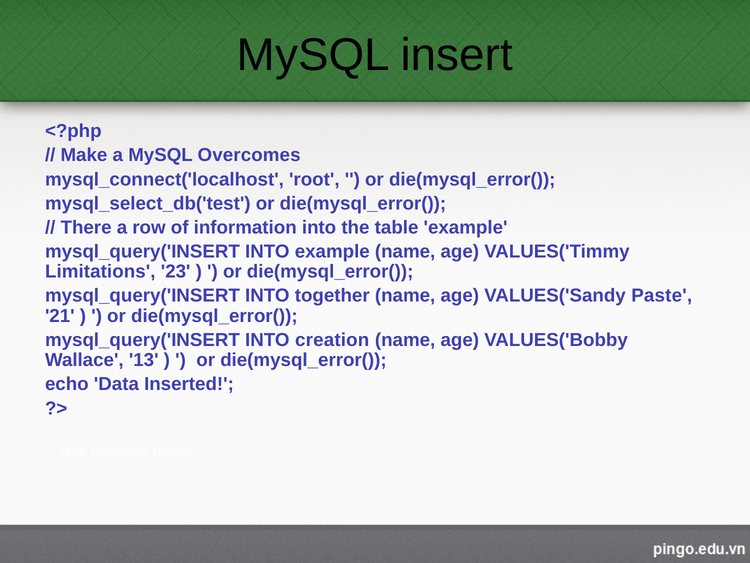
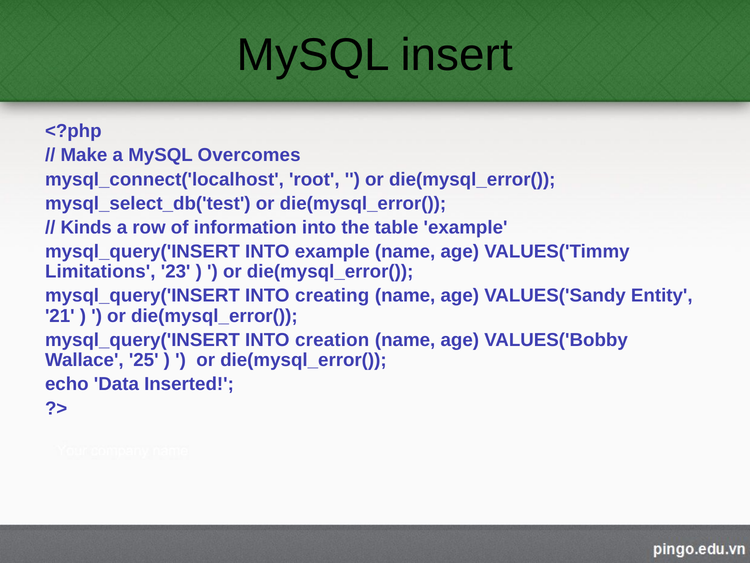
There: There -> Kinds (86, 227)
together: together -> creating (332, 295)
Paste: Paste -> Entity (662, 295)
13: 13 -> 25 (144, 360)
